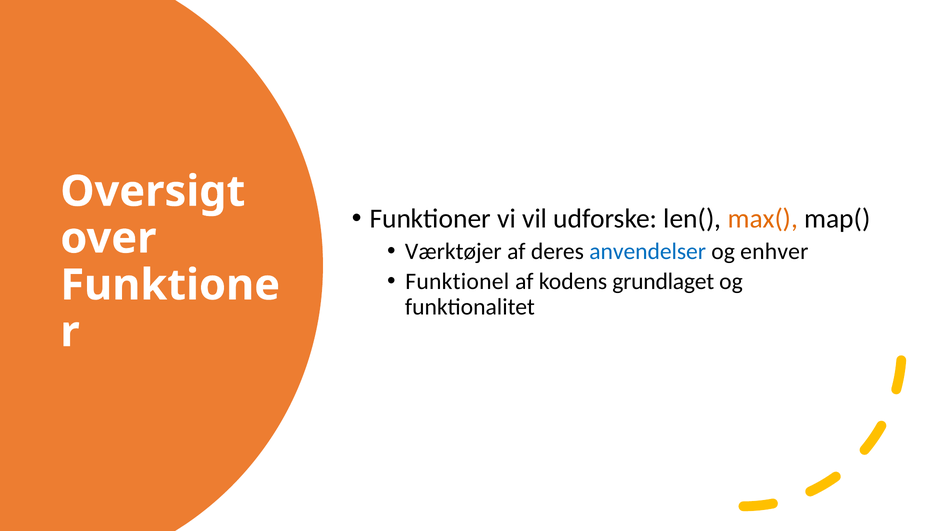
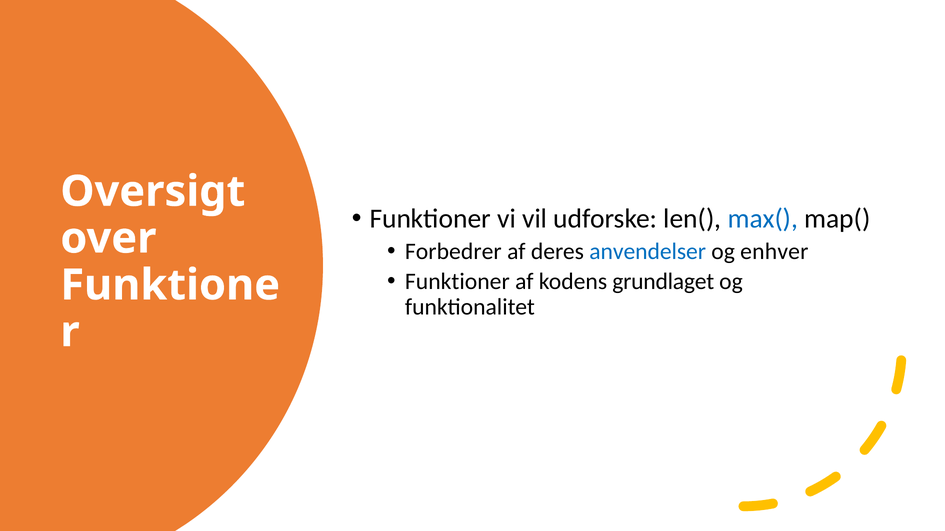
max( colour: orange -> blue (763, 219)
Værktøjer: Værktøjer -> Forbedrer (453, 252)
Funktionel: Funktionel -> Funktioner (457, 282)
